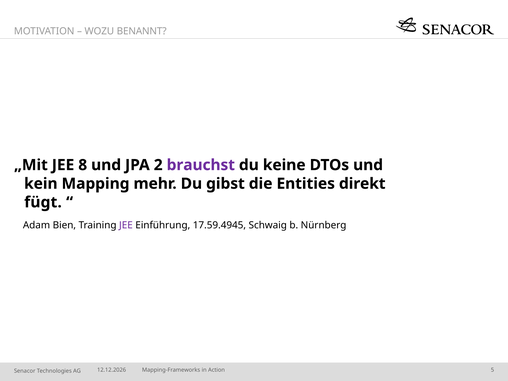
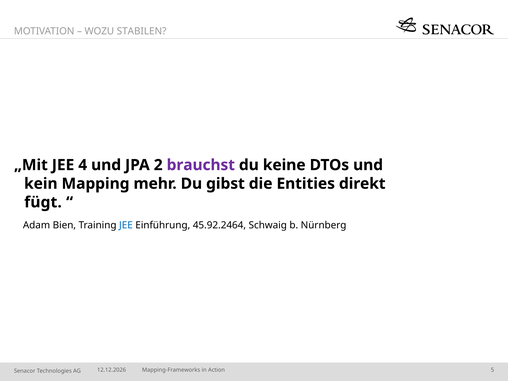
BENANNT: BENANNT -> STABILEN (142, 31)
8: 8 -> 4 (83, 165)
JEE colour: purple -> blue (126, 225)
17.59.4945: 17.59.4945 -> 45.92.2464 (219, 225)
